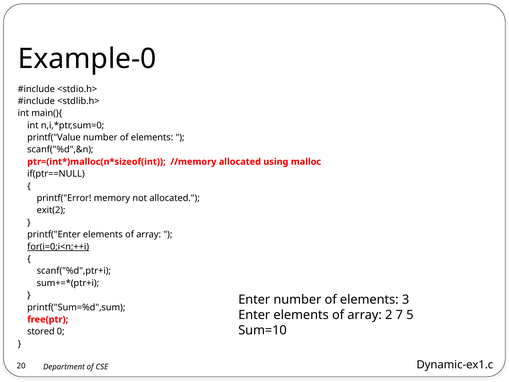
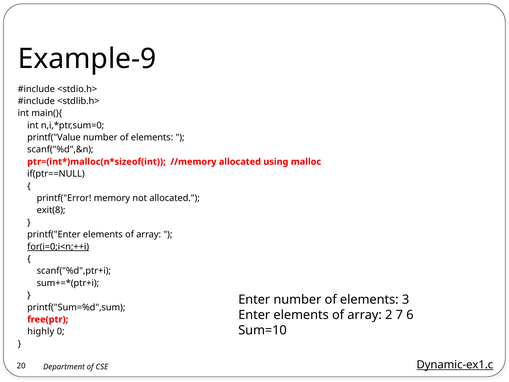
Example-0: Example-0 -> Example-9 (87, 59)
exit(2: exit(2 -> exit(8 (51, 210)
5: 5 -> 6 (410, 315)
stored: stored -> highly (41, 331)
Dynamic-ex1.c underline: none -> present (455, 365)
